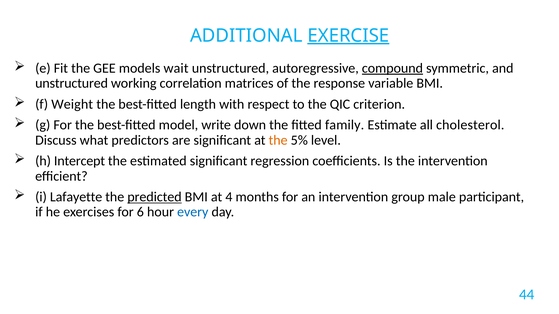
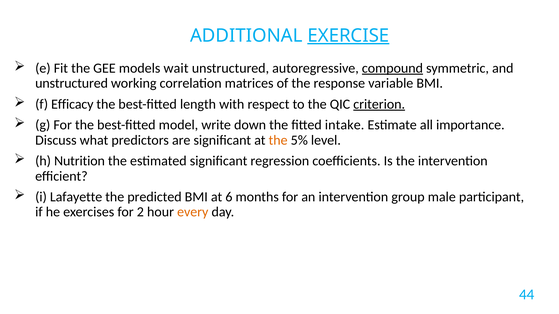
Weight: Weight -> Efficacy (72, 104)
criterion underline: none -> present (379, 104)
family: family -> intake (345, 125)
cholesterol: cholesterol -> importance (470, 125)
Intercept: Intercept -> Nutrition (79, 161)
predicted underline: present -> none (154, 197)
4: 4 -> 6 (229, 197)
6: 6 -> 2 (140, 212)
every colour: blue -> orange (193, 212)
